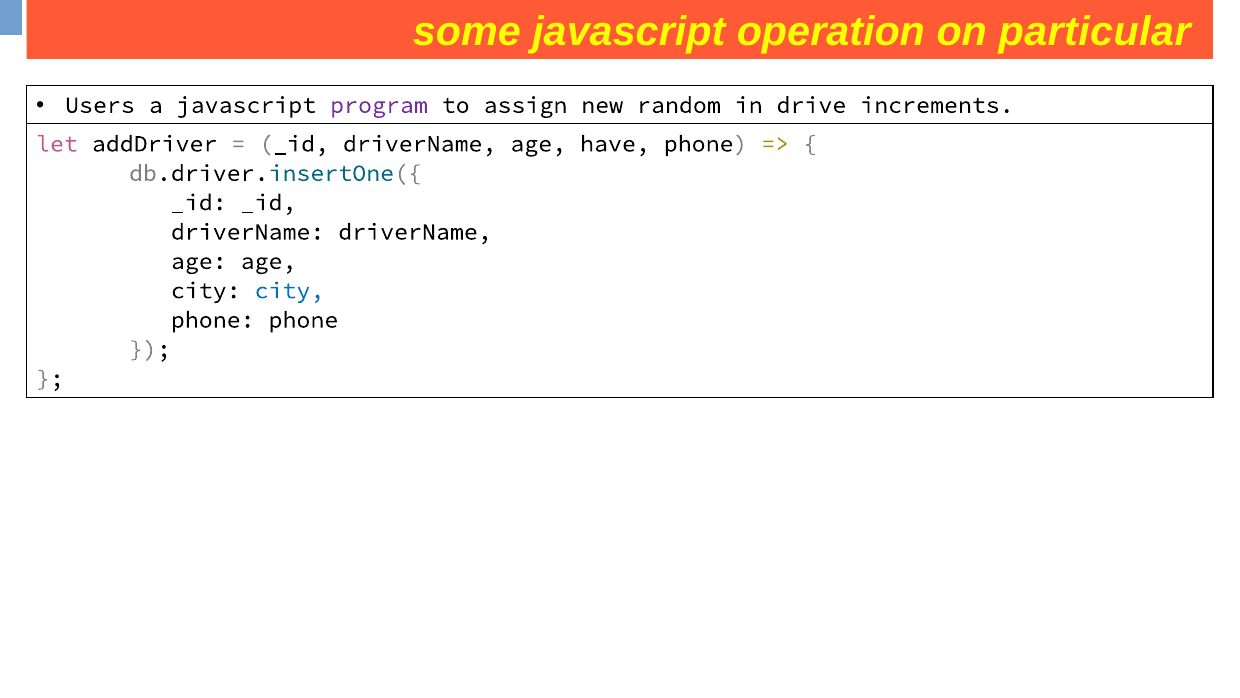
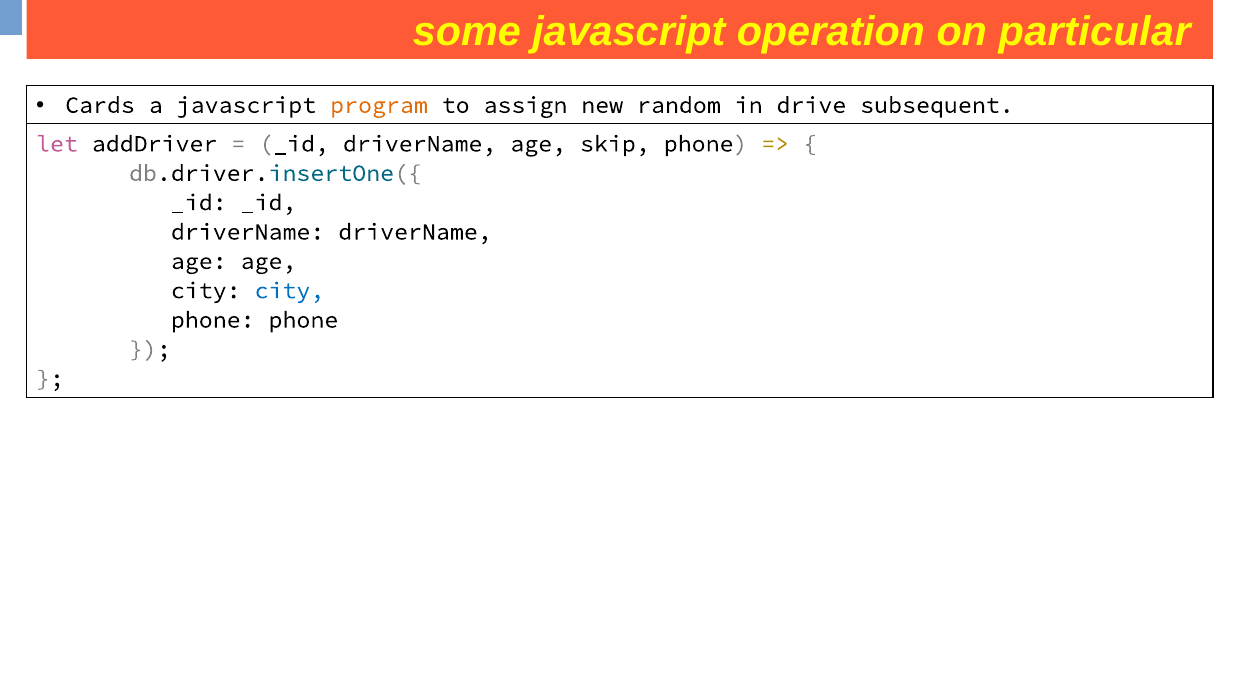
Users: Users -> Cards (100, 105)
program colour: purple -> orange (379, 105)
increments: increments -> subsequent (937, 105)
have: have -> skip (615, 144)
